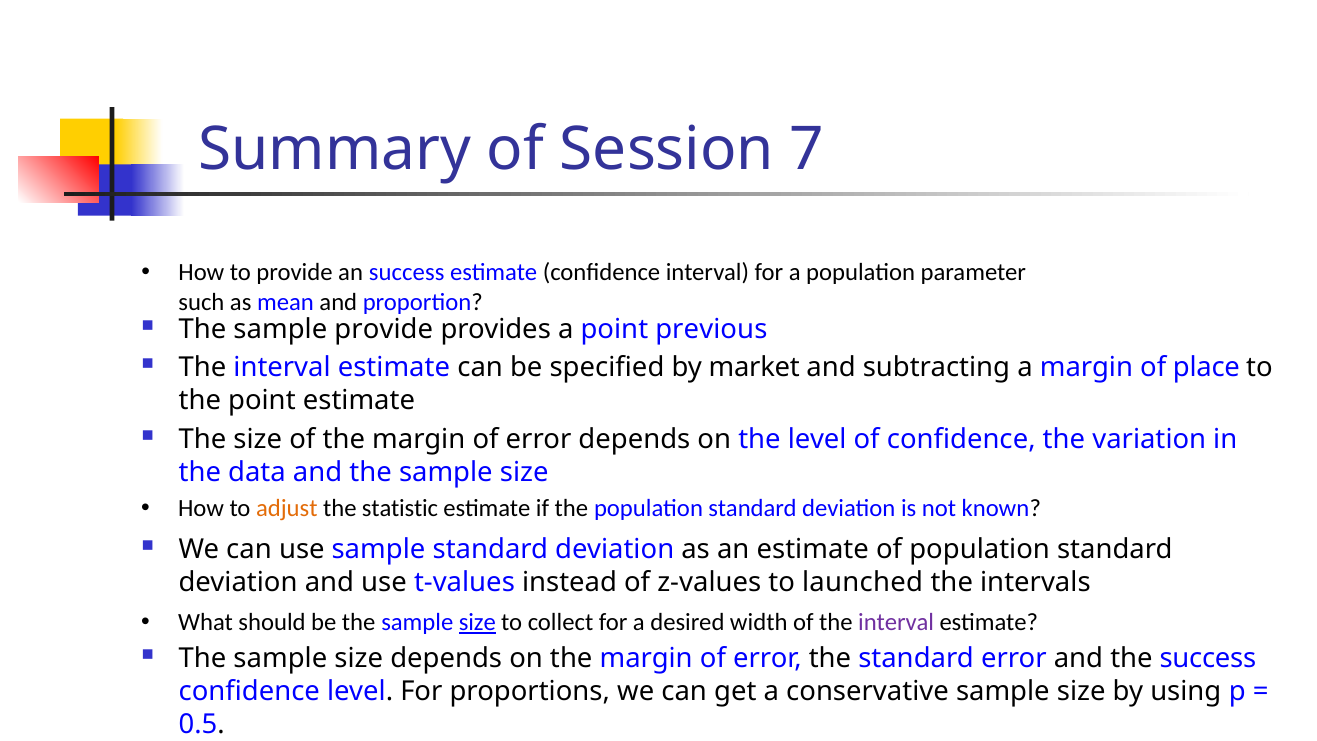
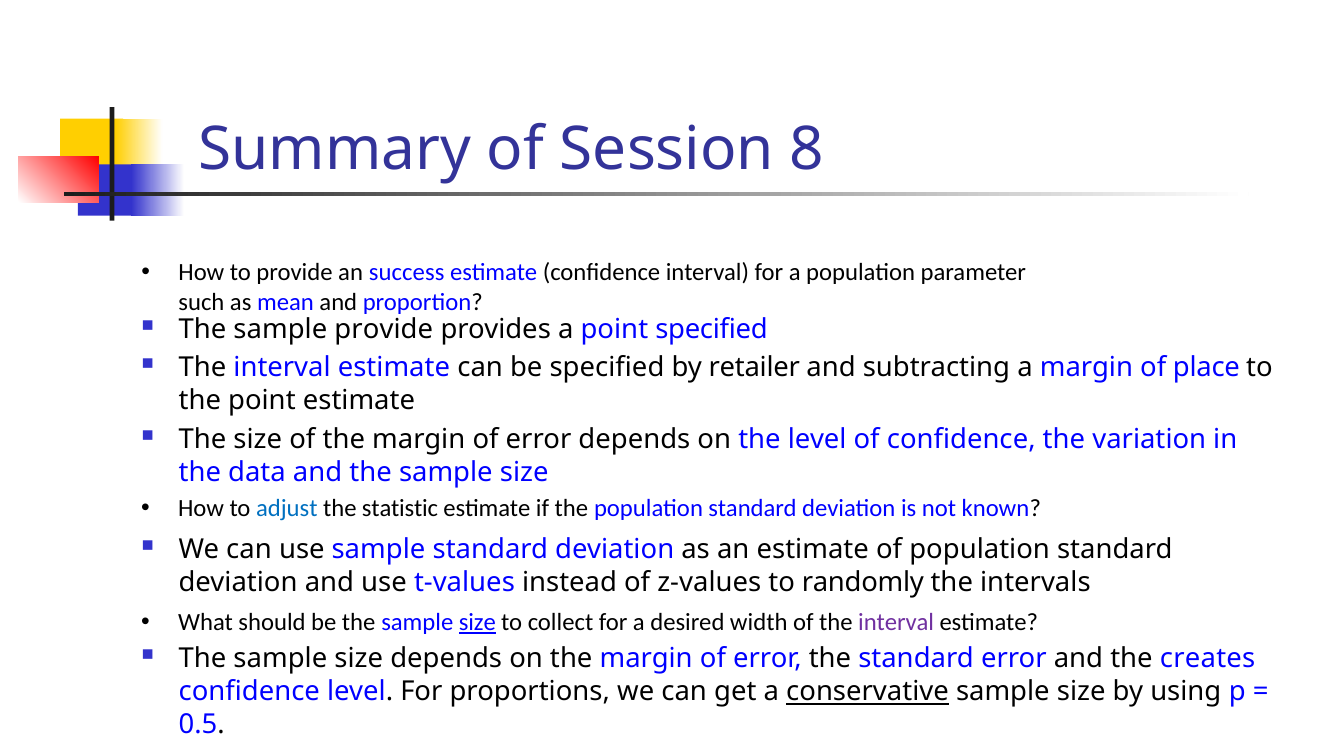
7: 7 -> 8 (807, 150)
point previous: previous -> specified (712, 329)
market: market -> retailer (754, 368)
adjust colour: orange -> blue (287, 509)
launched: launched -> randomly (863, 582)
the success: success -> creates (1208, 659)
conservative underline: none -> present (868, 692)
